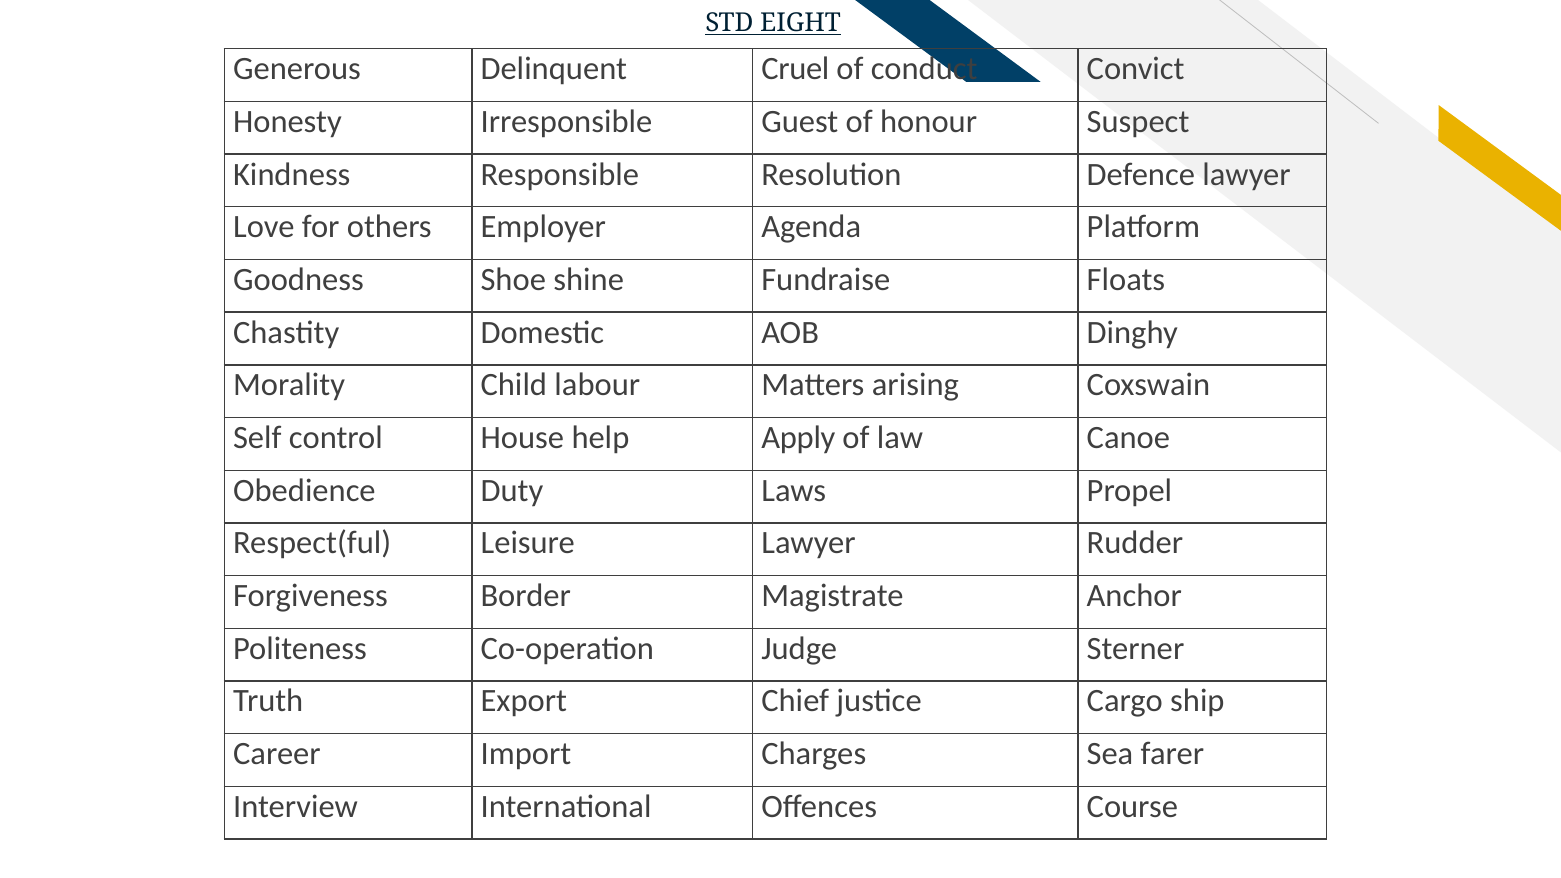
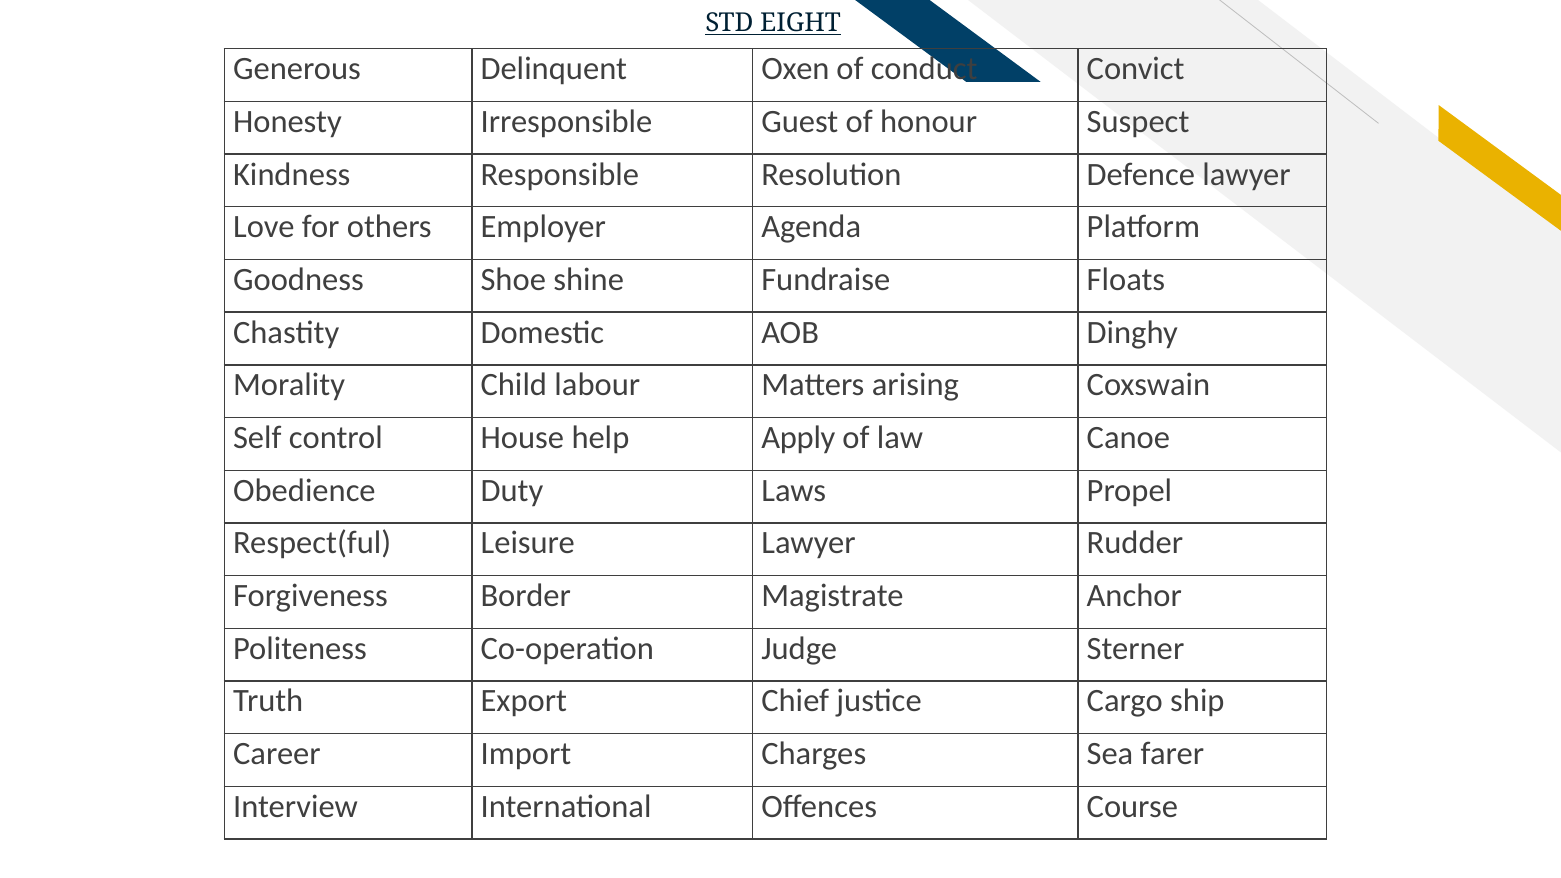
Cruel: Cruel -> Oxen (795, 69)
